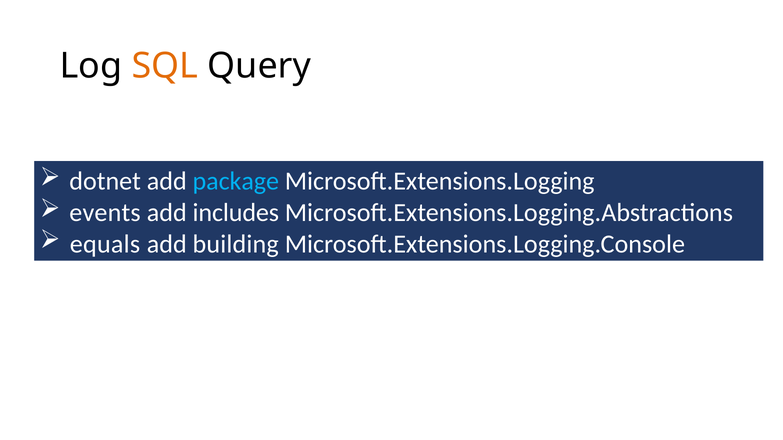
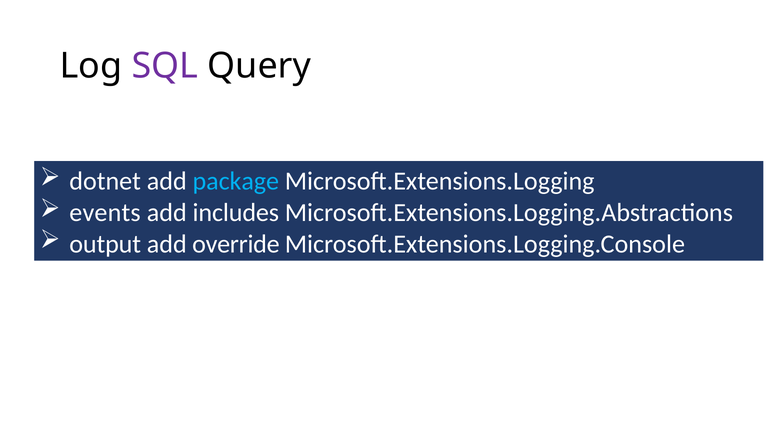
SQL colour: orange -> purple (165, 66)
equals: equals -> output (105, 244)
building: building -> override (236, 244)
